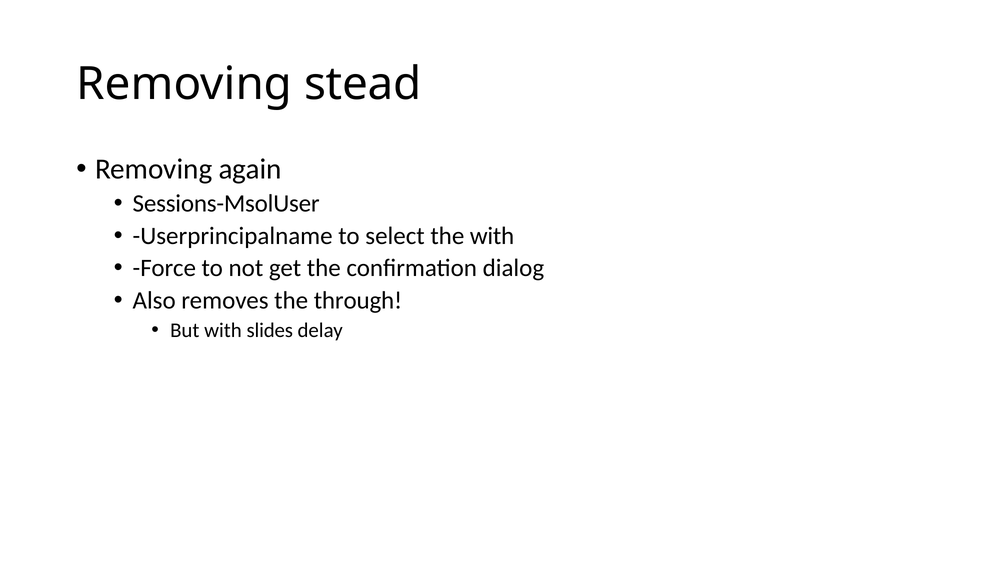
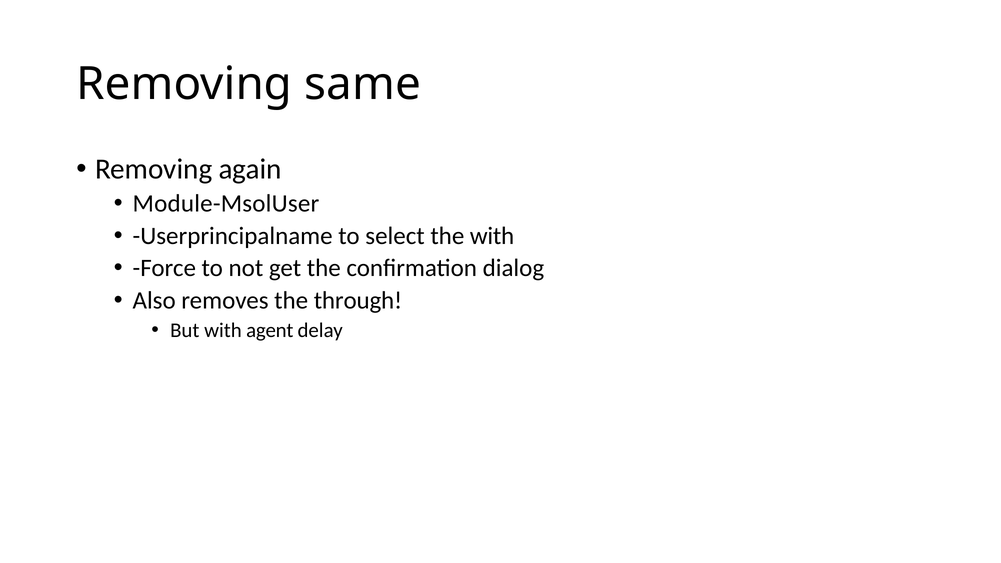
stead: stead -> same (363, 84)
Sessions-MsolUser: Sessions-MsolUser -> Module-MsolUser (226, 204)
slides: slides -> agent (270, 330)
